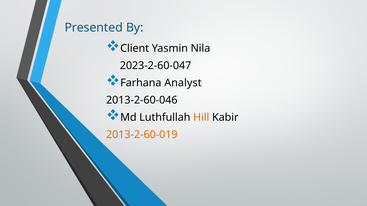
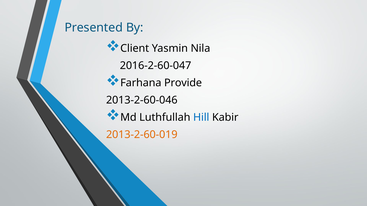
2023-2-60-047: 2023-2-60-047 -> 2016-2-60-047 (156, 66)
Analyst: Analyst -> Provide (183, 83)
Hill colour: orange -> blue (201, 118)
